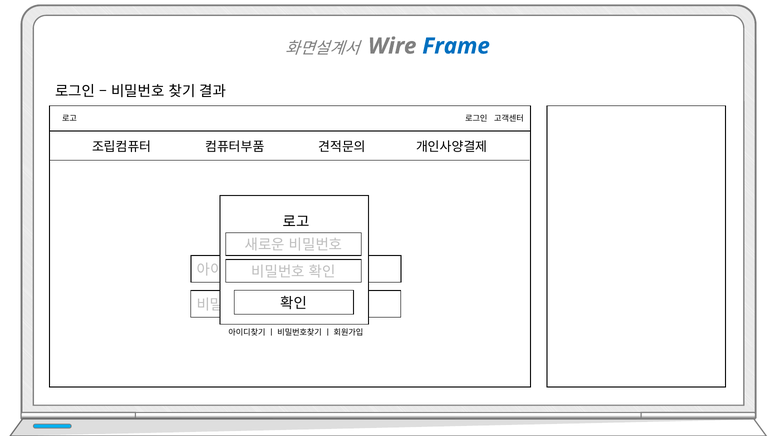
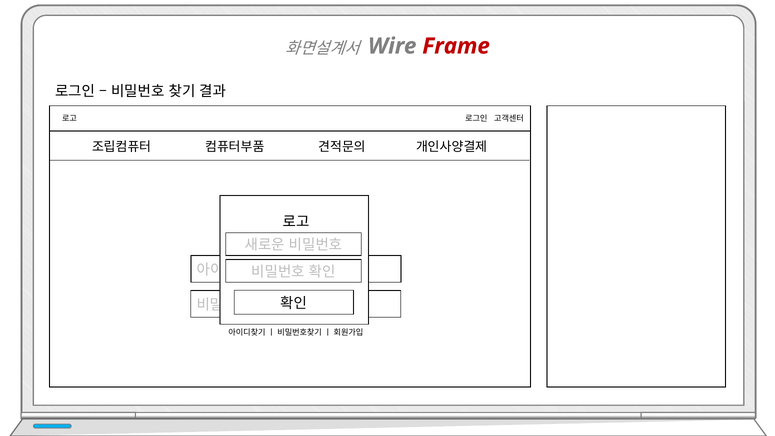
Frame colour: blue -> red (456, 46)
